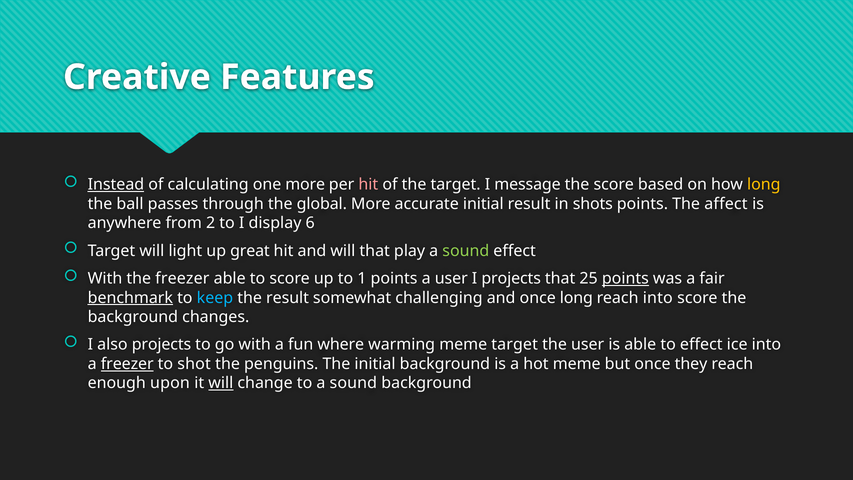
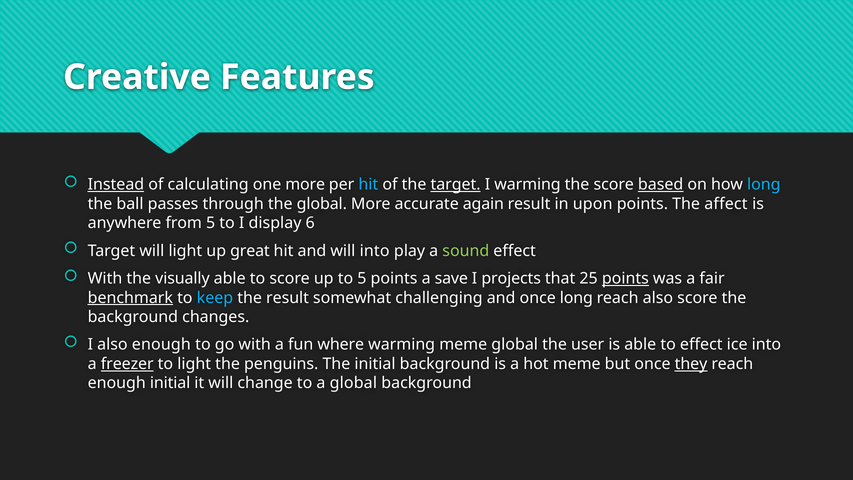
hit colour: pink -> light blue (368, 185)
target underline: none -> present (456, 185)
I message: message -> warming (528, 185)
based underline: none -> present (661, 185)
long colour: yellow -> light blue (764, 185)
accurate initial: initial -> again (483, 204)
shots: shots -> upon (593, 204)
from 2: 2 -> 5 (211, 223)
will that: that -> into (375, 251)
the freezer: freezer -> visually (182, 278)
to 1: 1 -> 5 (362, 278)
a user: user -> save (451, 278)
reach into: into -> also (658, 298)
also projects: projects -> enough (161, 345)
meme target: target -> global (515, 345)
to shot: shot -> light (194, 364)
they underline: none -> present (691, 364)
enough upon: upon -> initial (170, 383)
will underline: present -> none (221, 383)
to a sound: sound -> global (353, 383)
